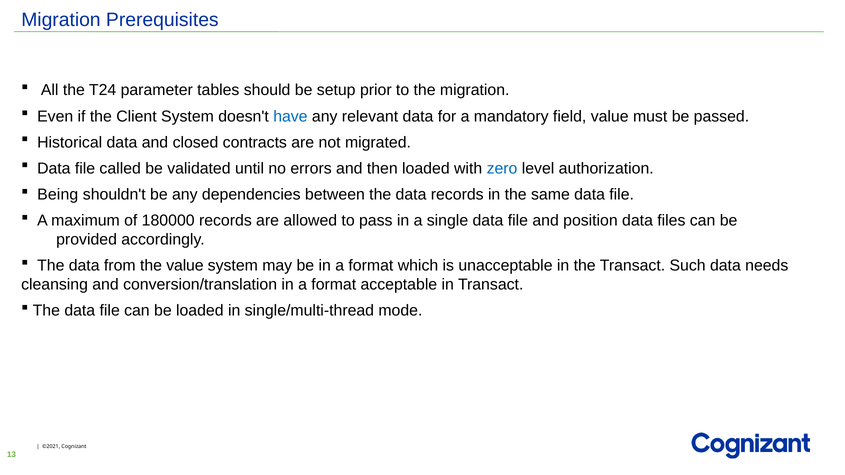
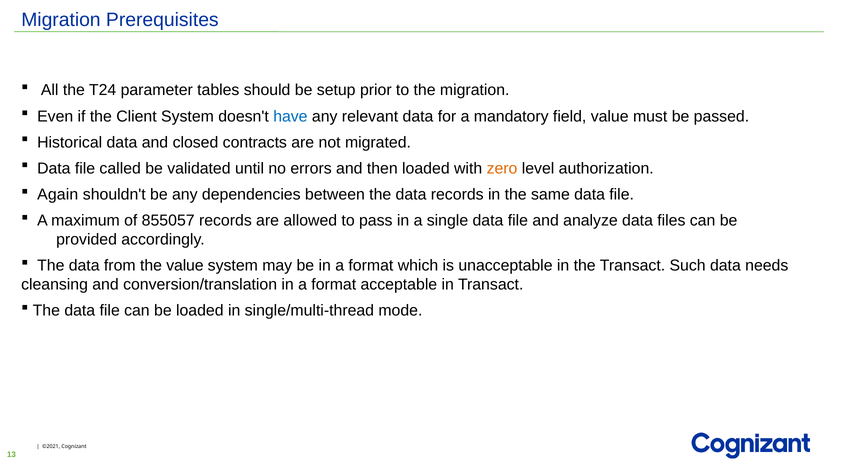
zero colour: blue -> orange (502, 168)
Being: Being -> Again (58, 195)
180000: 180000 -> 855057 (168, 221)
position: position -> analyze (590, 221)
